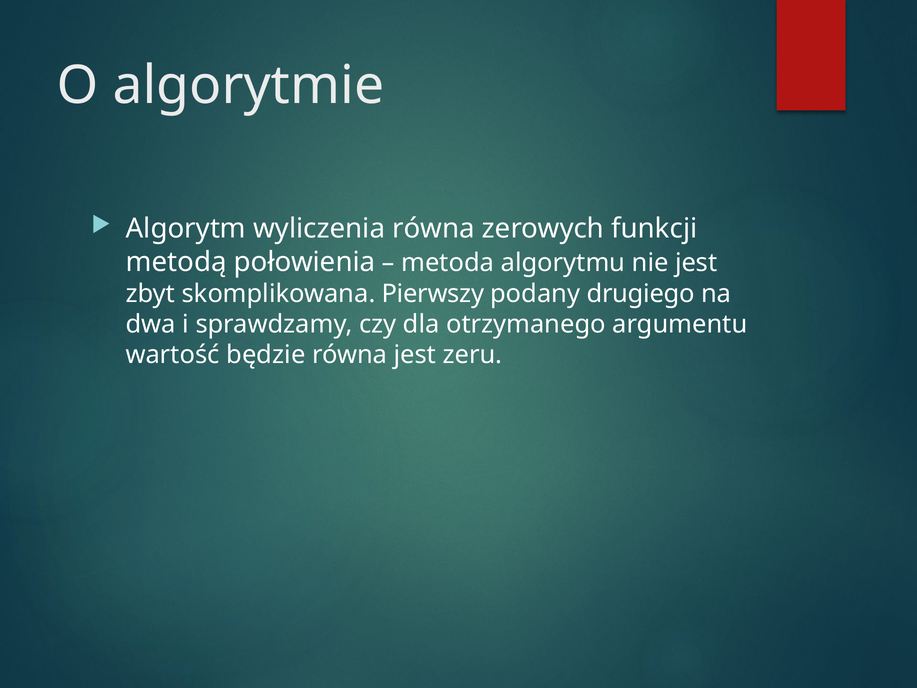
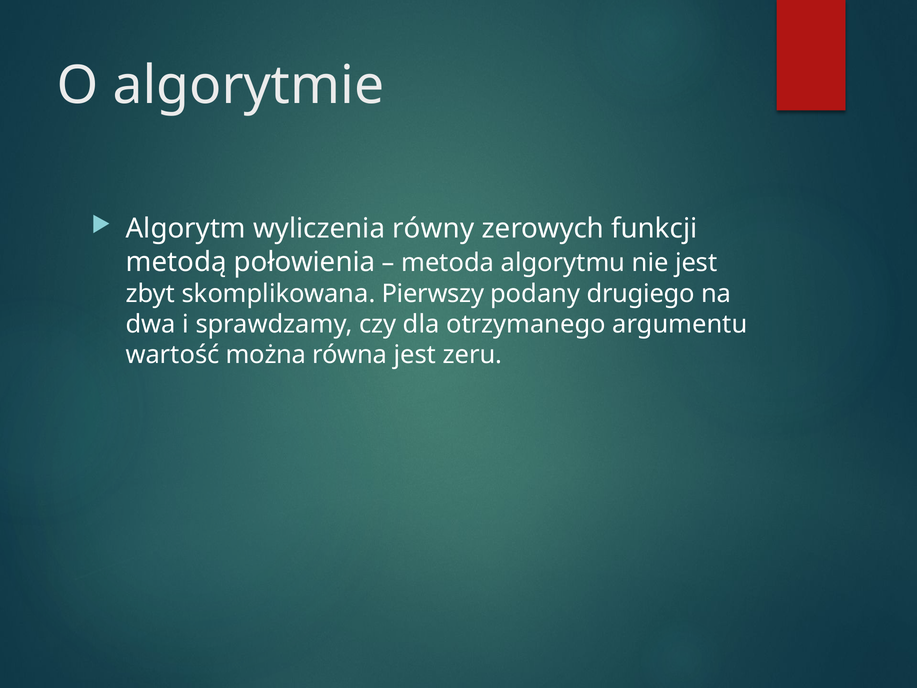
wyliczenia równa: równa -> równy (433, 229)
będzie: będzie -> można (266, 355)
